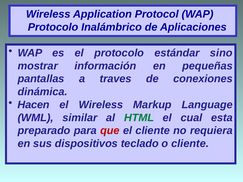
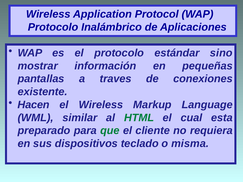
dinámica: dinámica -> existente (43, 92)
que colour: red -> green (110, 131)
o cliente: cliente -> misma (190, 144)
